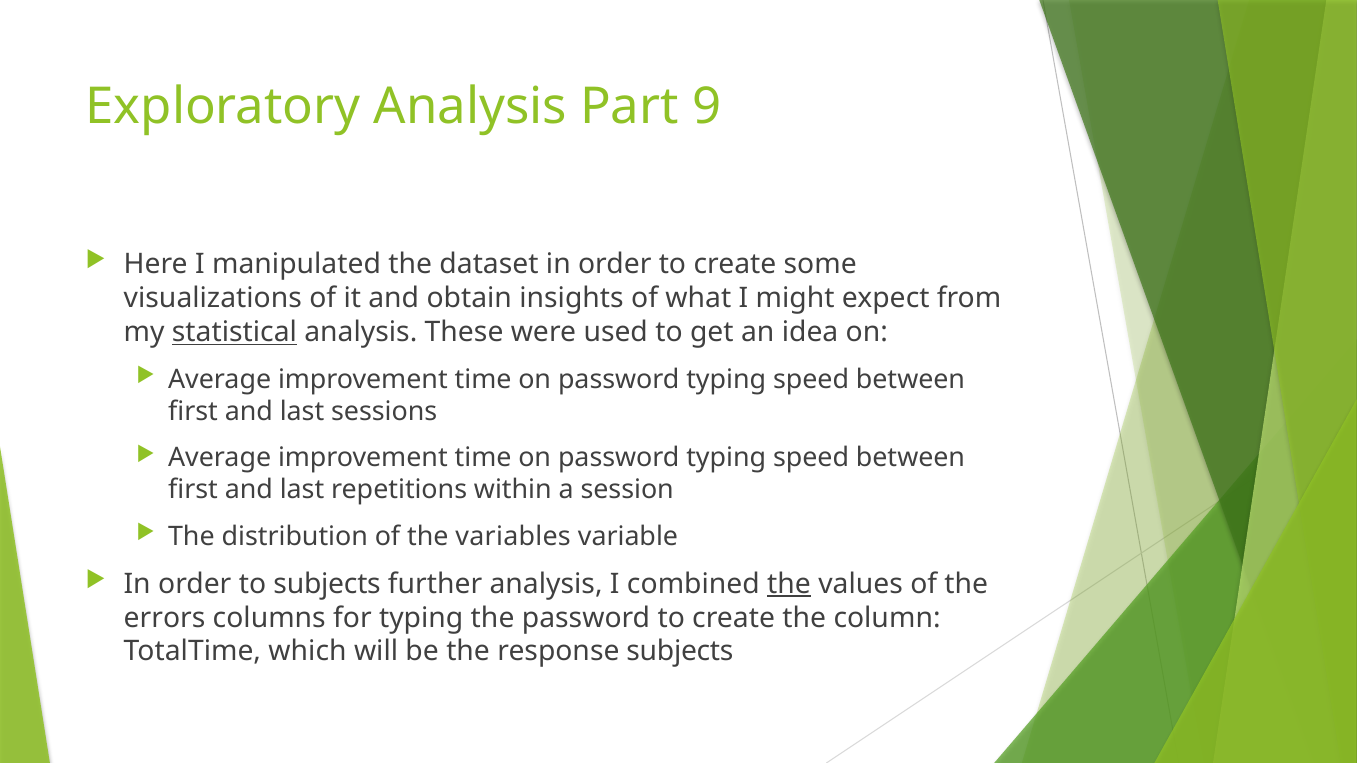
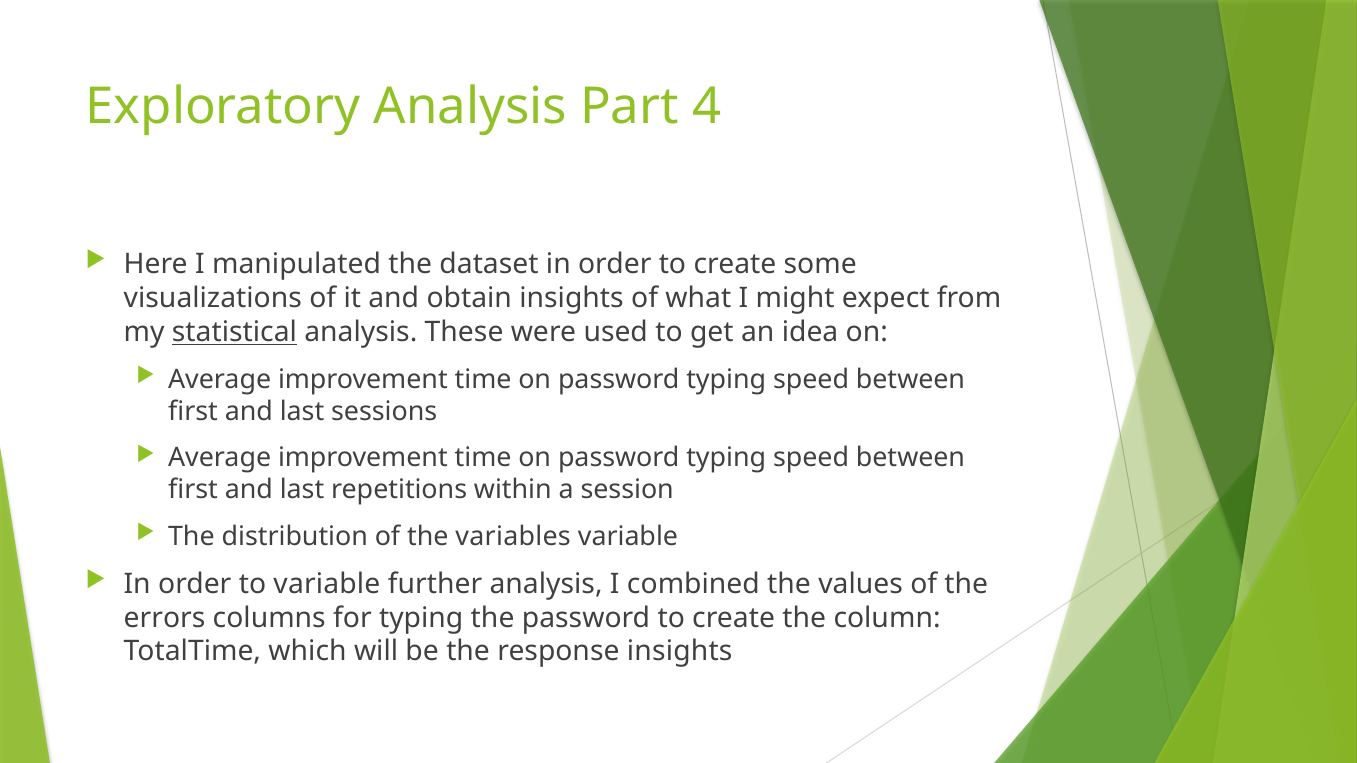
9: 9 -> 4 (707, 107)
to subjects: subjects -> variable (327, 584)
the underline: present -> none (789, 584)
response subjects: subjects -> insights (680, 652)
